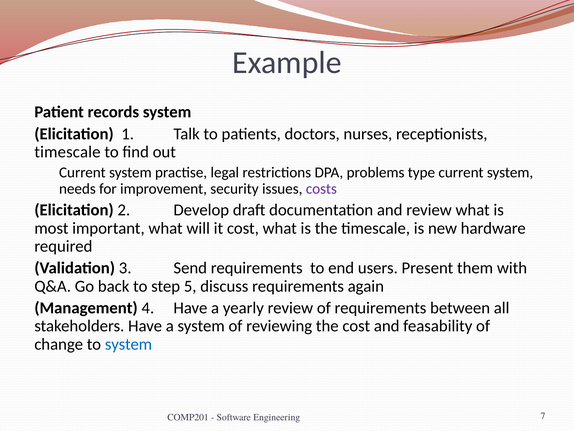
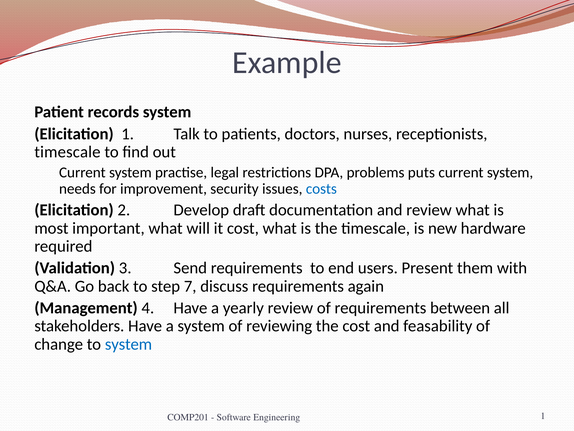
type: type -> puts (421, 172)
costs colour: purple -> blue (321, 189)
5: 5 -> 7 (190, 286)
Engineering 7: 7 -> 1 (543, 416)
